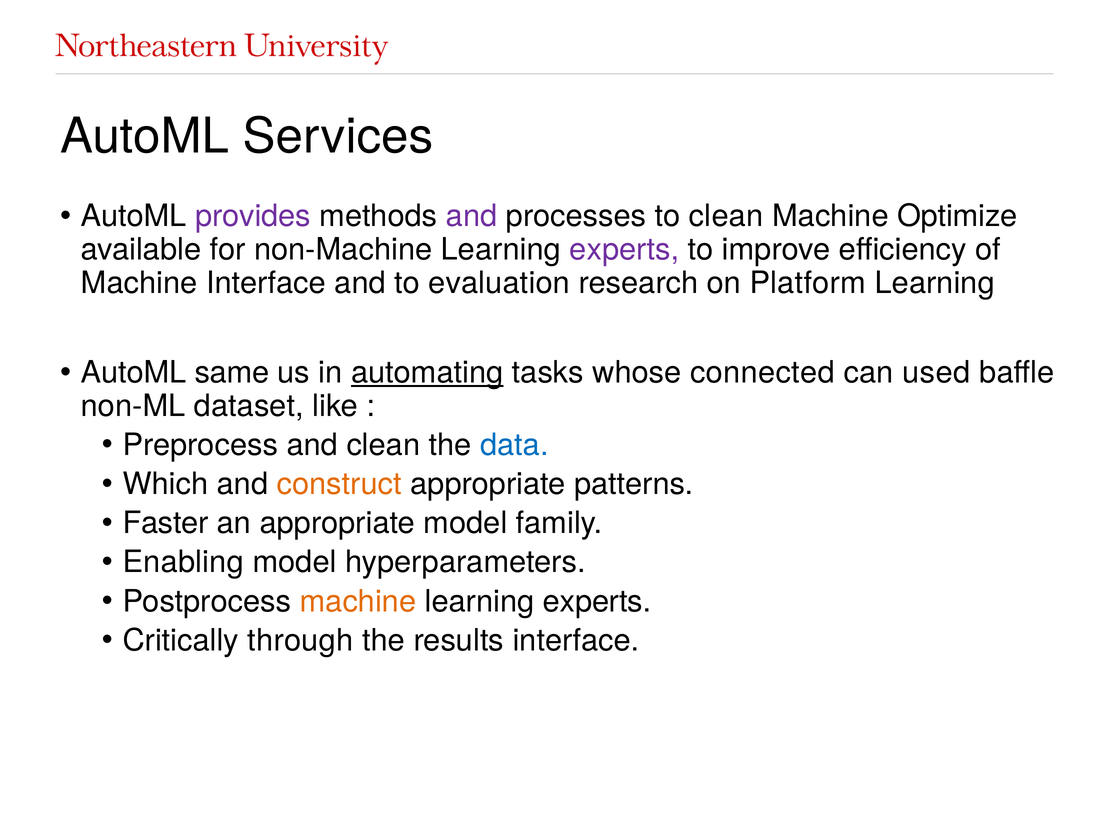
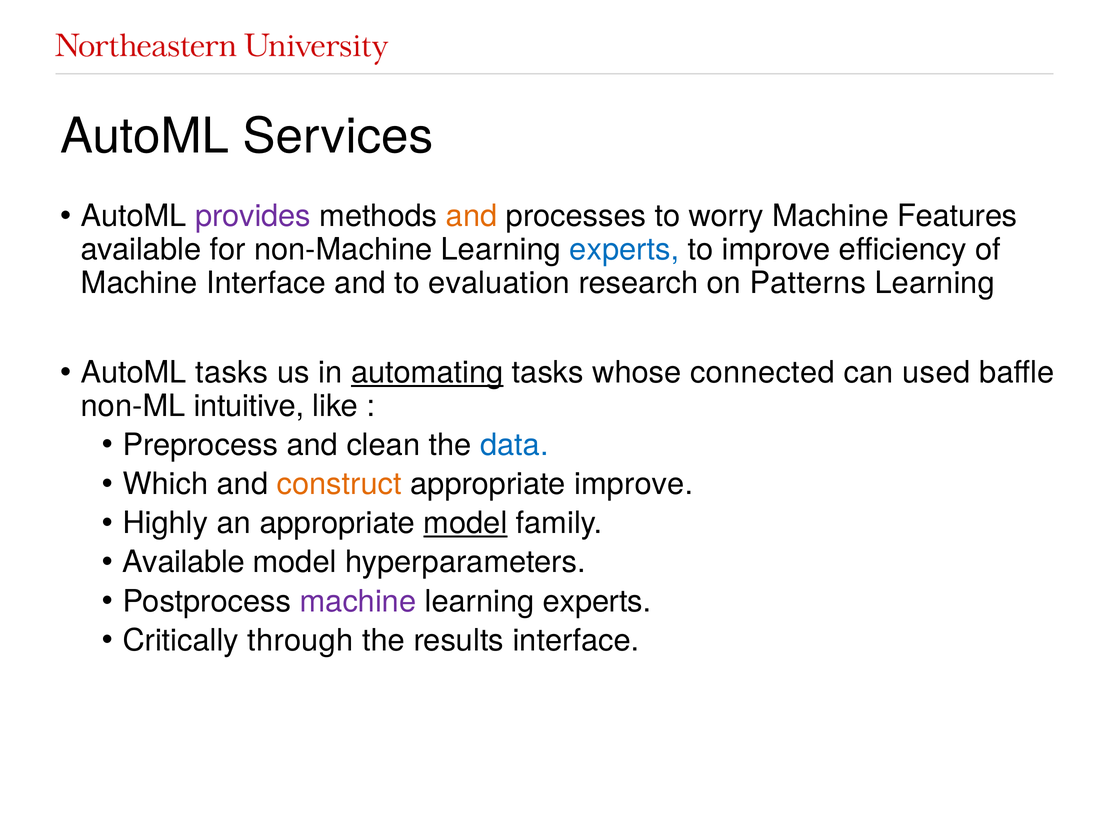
and colour: purple -> orange (472, 216)
to clean: clean -> worry (726, 216)
Optimize: Optimize -> Features (957, 216)
experts colour: purple -> blue (624, 249)
Platform: Platform -> Patterns (808, 283)
AutoML same: same -> tasks (232, 373)
dataset: dataset -> intuitive (249, 406)
appropriate patterns: patterns -> improve (634, 484)
Faster: Faster -> Highly (165, 523)
model underline: none -> present (465, 523)
Enabling: Enabling -> Available (184, 562)
machine colour: orange -> purple (358, 601)
